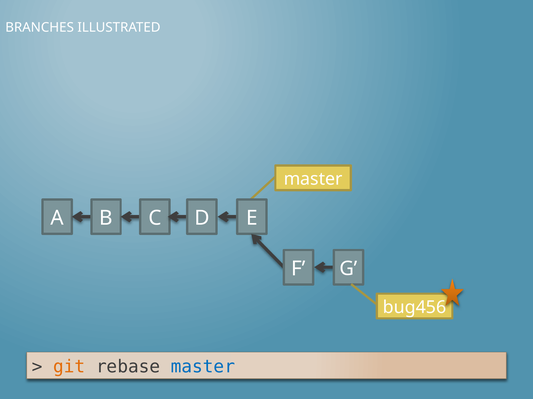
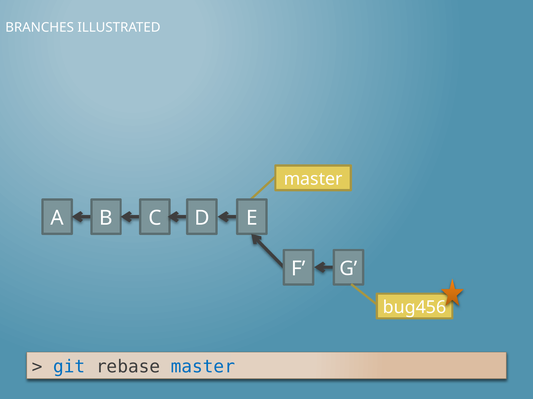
git colour: orange -> blue (69, 367)
